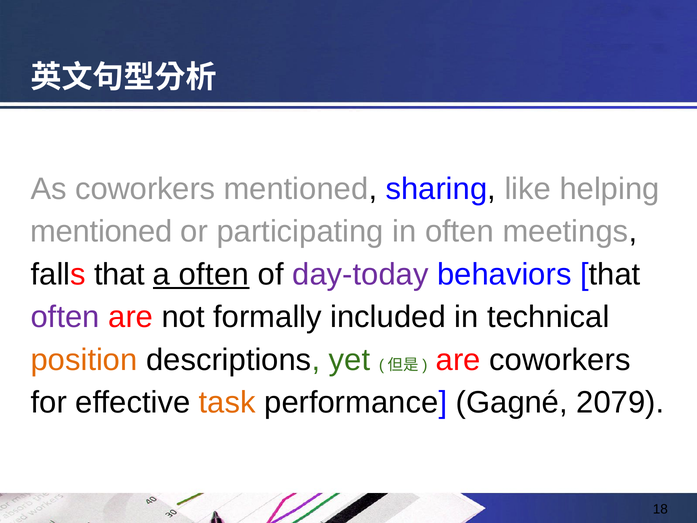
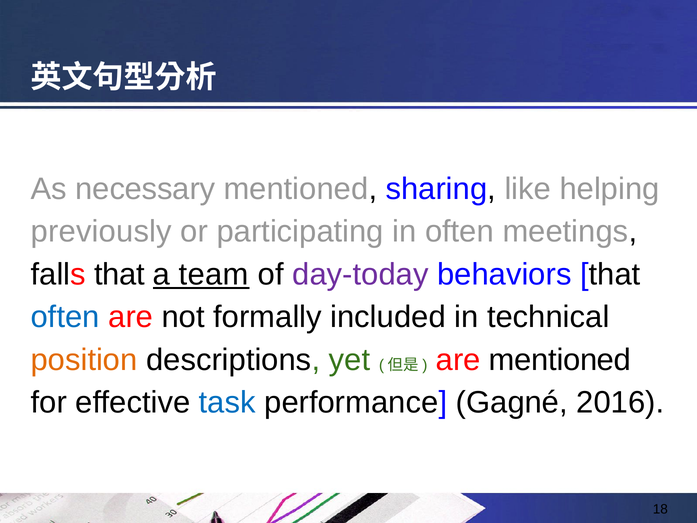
As coworkers: coworkers -> necessary (145, 189)
mentioned: mentioned -> previously (101, 232)
a often: often -> team (214, 274)
often colour: purple -> blue (65, 317)
are coworkers: coworkers -> mentioned (560, 360)
task colour: orange -> blue (227, 403)
2079: 2079 -> 2016 (620, 403)
